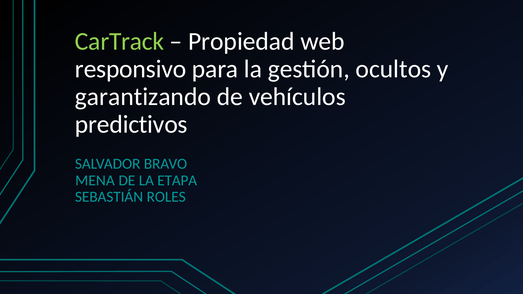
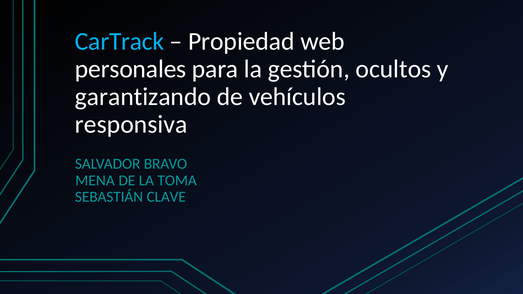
CarTrack colour: light green -> light blue (120, 41)
responsivo: responsivo -> personales (131, 69)
predictivos: predictivos -> responsiva (131, 124)
ETAPA: ETAPA -> TOMA (177, 180)
ROLES: ROLES -> CLAVE (166, 197)
